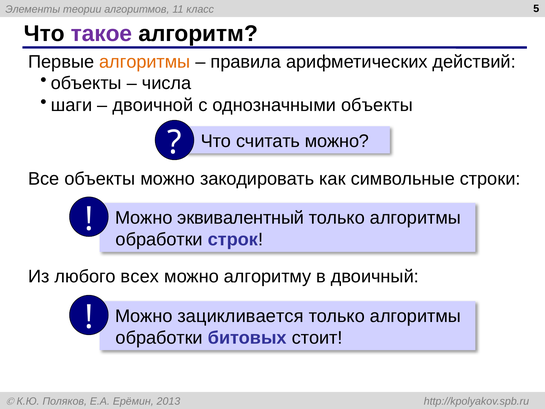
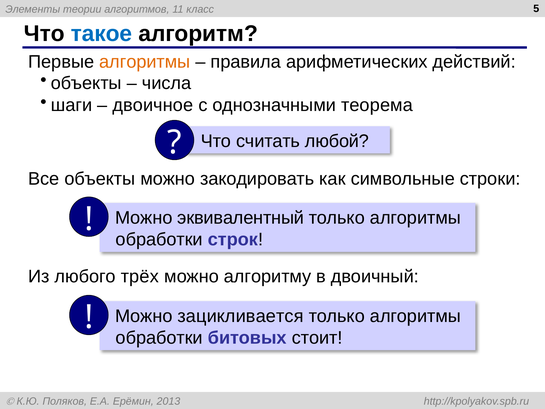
такое colour: purple -> blue (101, 34)
двоичной: двоичной -> двоичное (153, 105)
однозначными объекты: объекты -> теорема (377, 105)
считать можно: можно -> любой (337, 141)
всех: всех -> трёх (140, 276)
